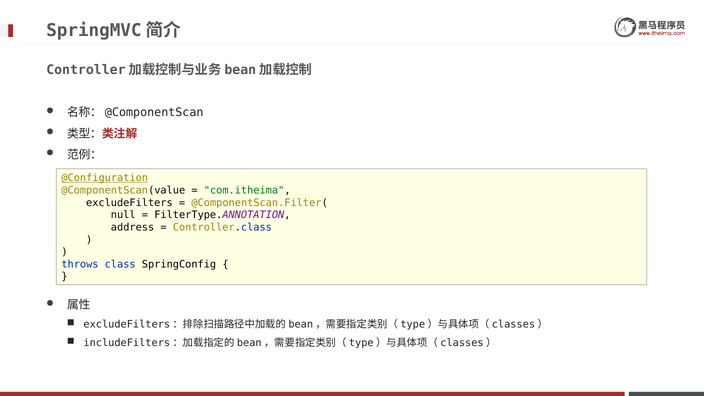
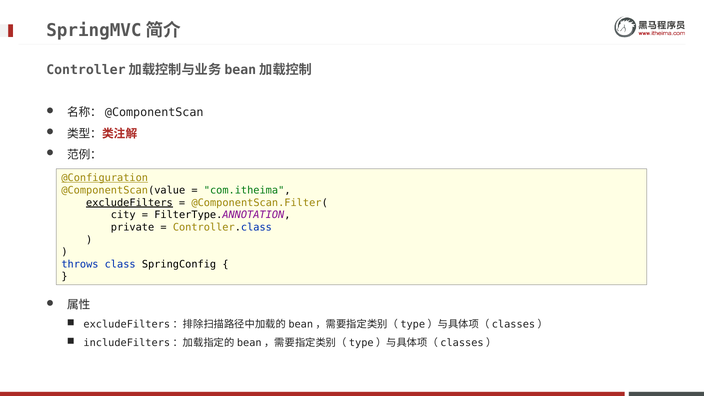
excludeFilters underline: none -> present (129, 203)
null: null -> city (123, 215)
address: address -> private (133, 227)
